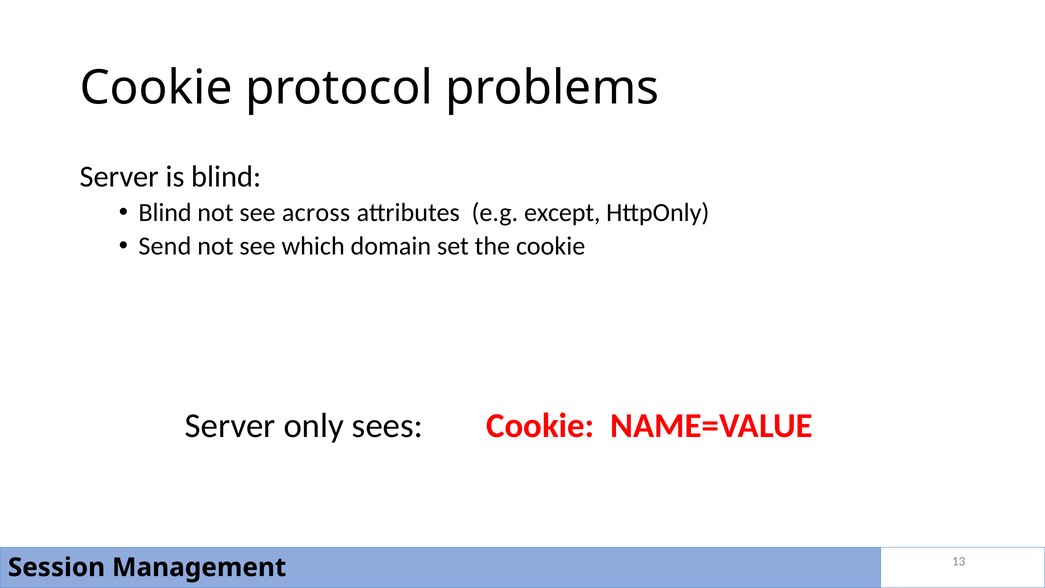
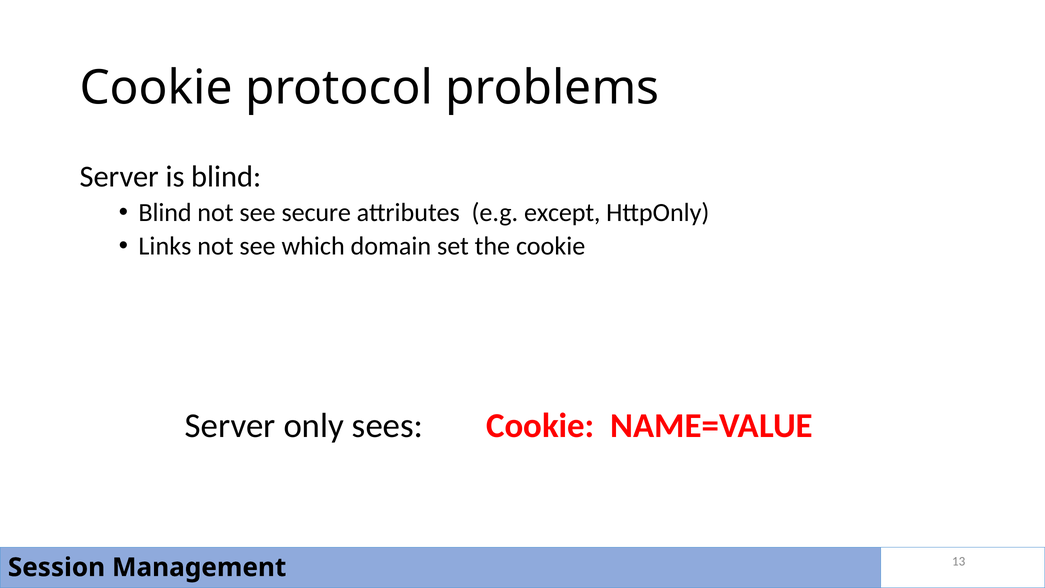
across: across -> secure (316, 213)
Send: Send -> Links (165, 246)
